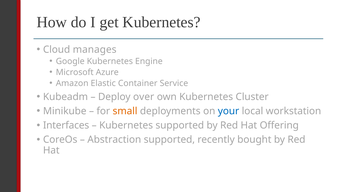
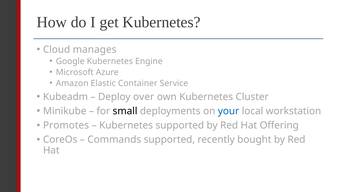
small colour: orange -> black (125, 111)
Interfaces: Interfaces -> Promotes (66, 125)
Abstraction: Abstraction -> Commands (114, 140)
